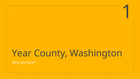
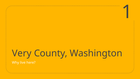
Year: Year -> Very (22, 53)
